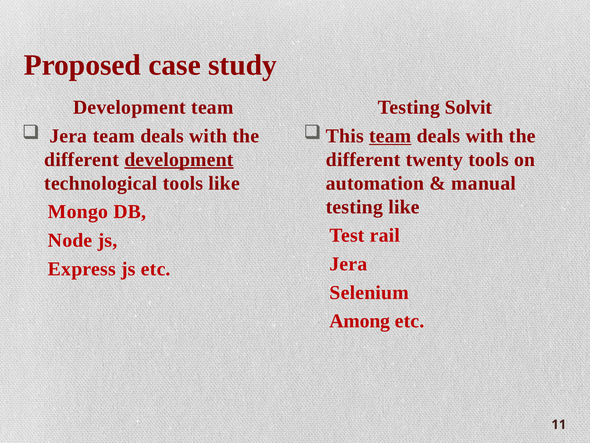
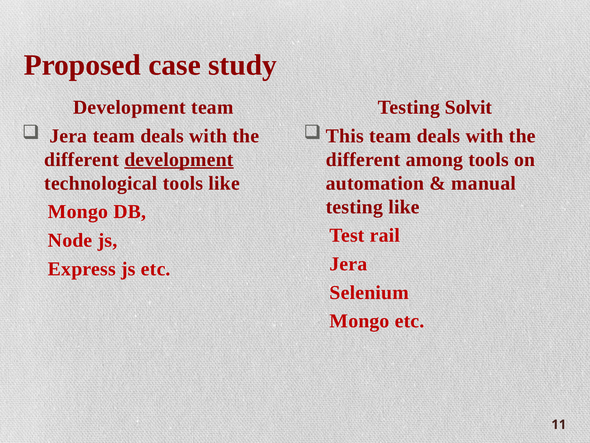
team underline: present -> none (390, 136)
twenty: twenty -> among (434, 159)
Among: Among -> Mongo (360, 321)
